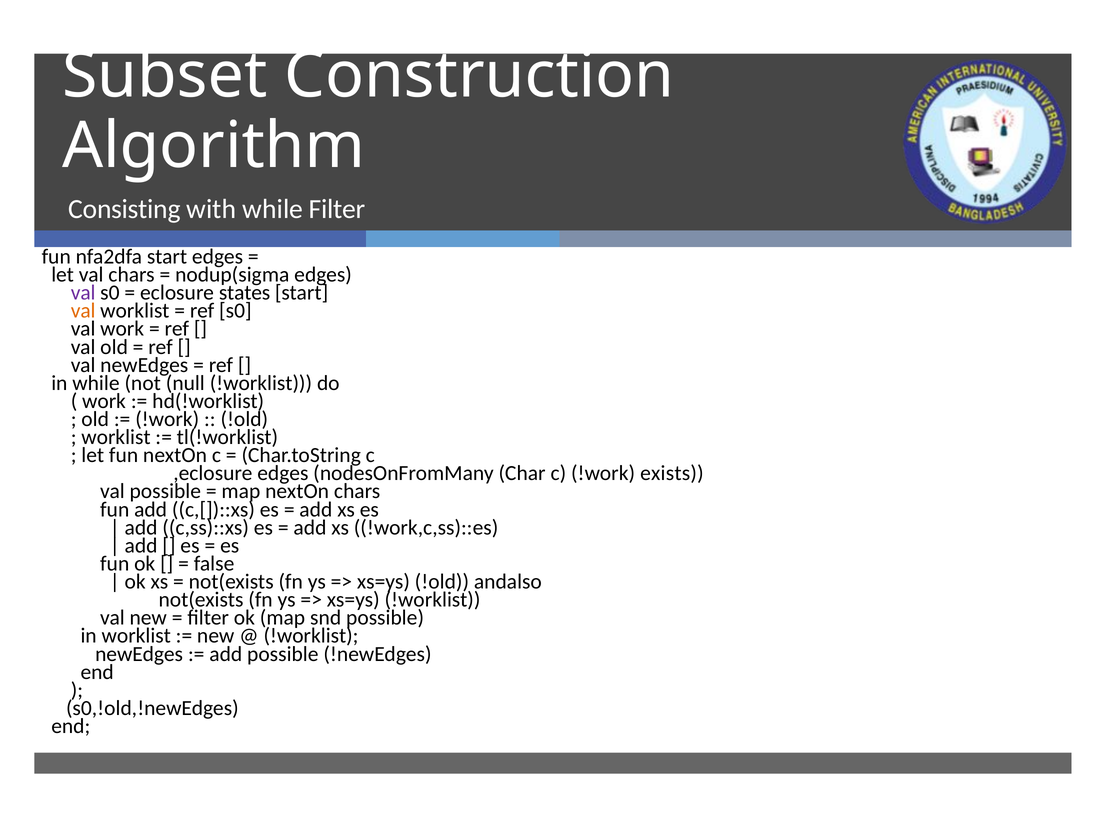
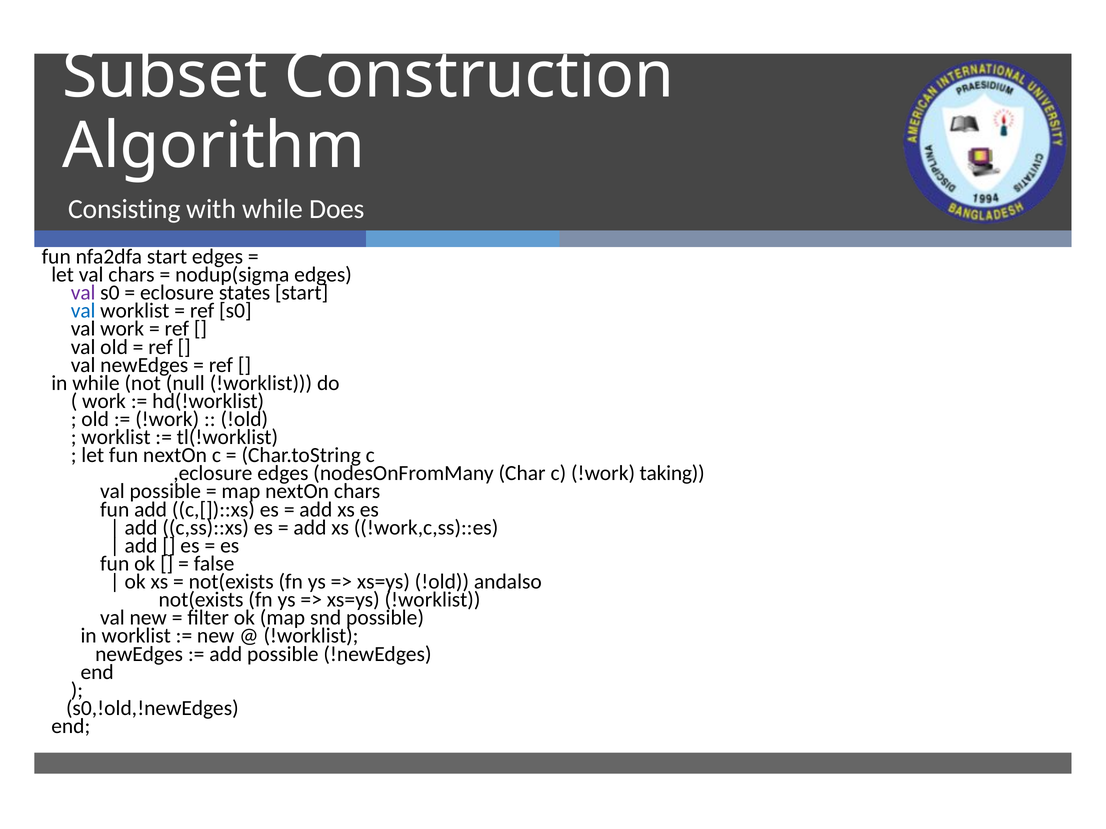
while Filter: Filter -> Does (337, 209)
val colour: orange -> blue (83, 311)
exists: exists -> taking (672, 474)
